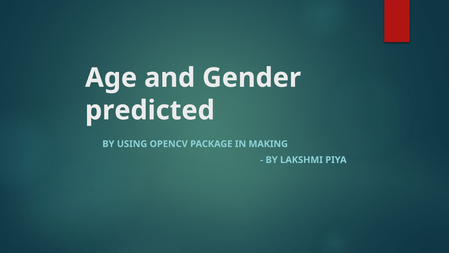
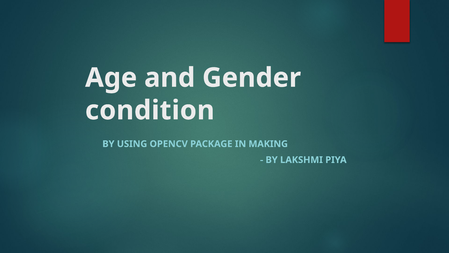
predicted: predicted -> condition (150, 110)
